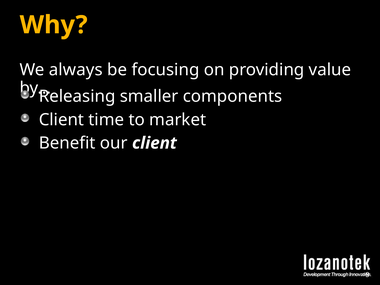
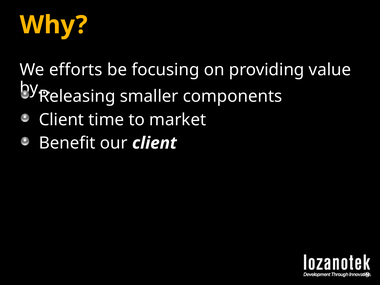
always: always -> efforts (76, 70)
